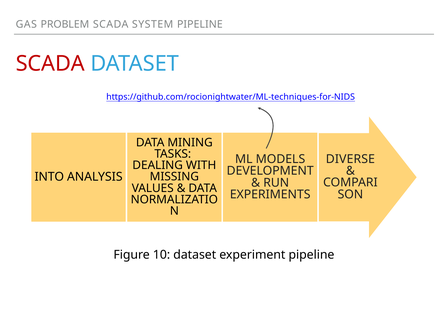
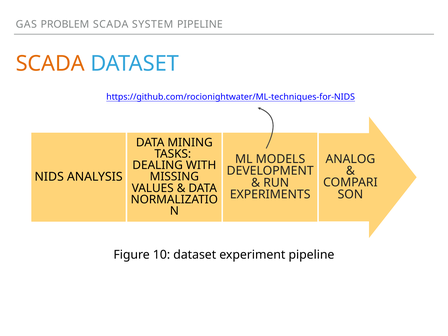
SCADA colour: red -> orange (50, 64)
DIVERSE: DIVERSE -> ANALOG (350, 159)
INTO: INTO -> NIDS (49, 177)
